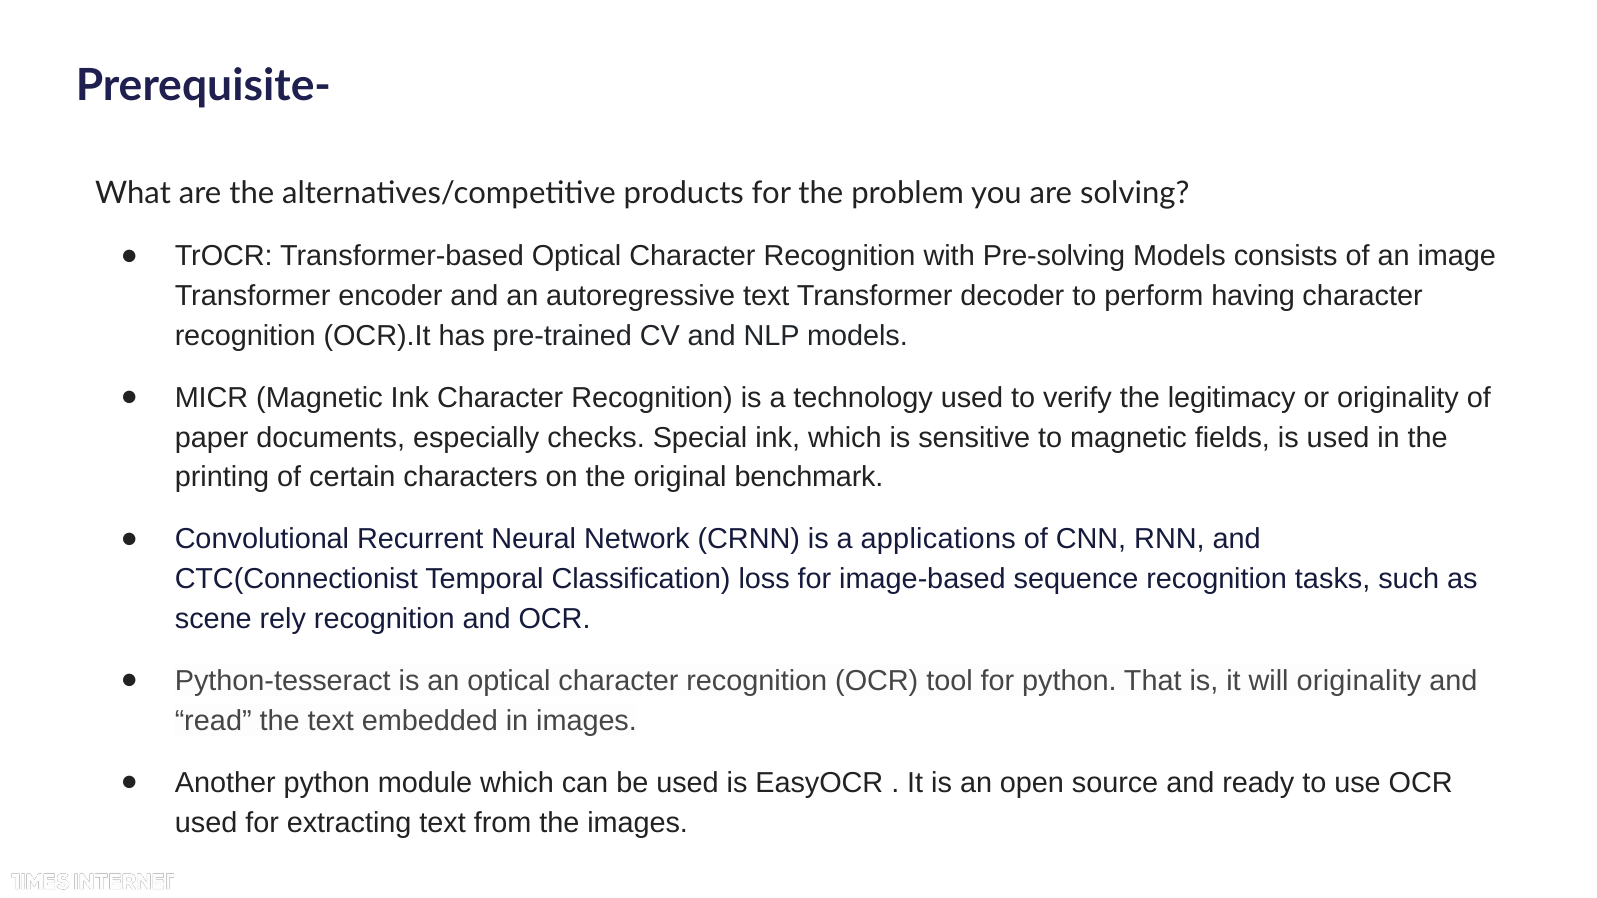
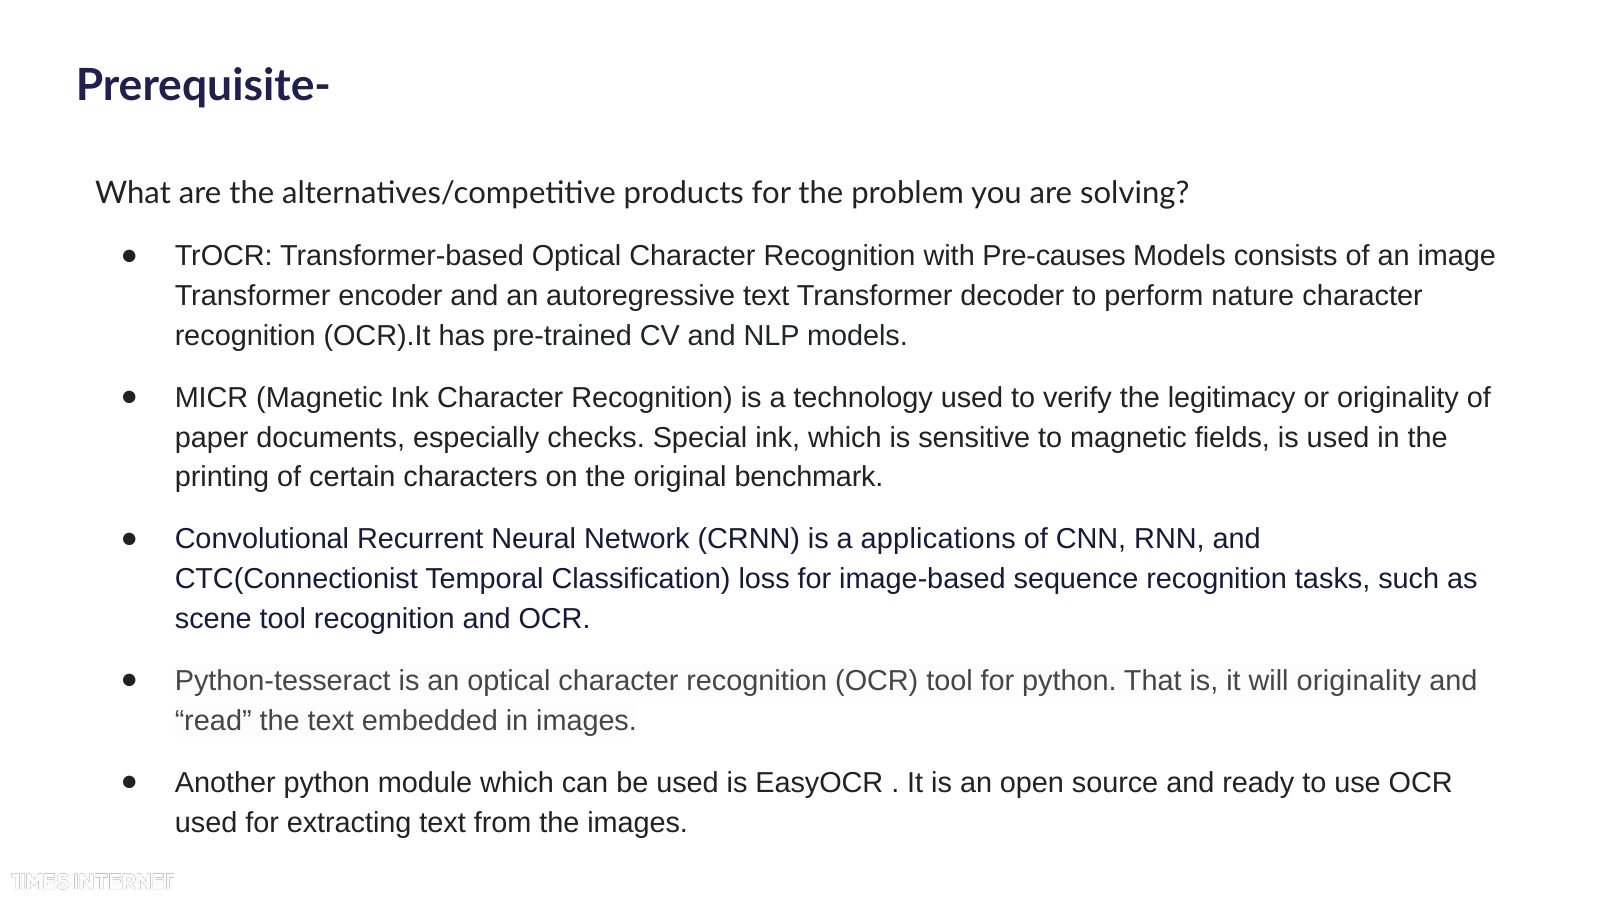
Pre-solving: Pre-solving -> Pre-causes (1054, 256)
having: having -> nature (1253, 296)
scene rely: rely -> tool (283, 619)
